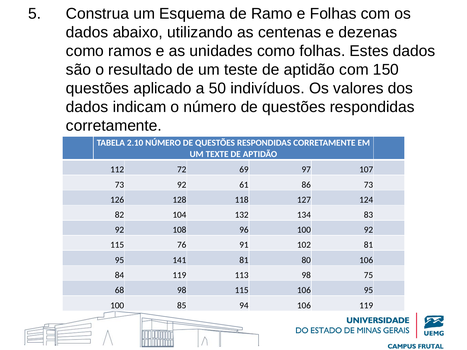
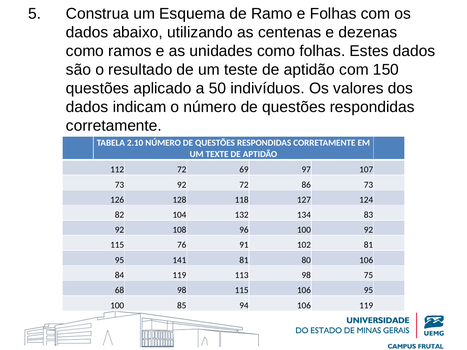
92 61: 61 -> 72 (244, 185)
